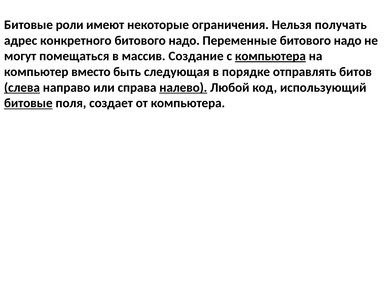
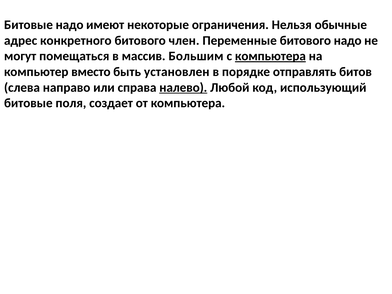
Битовые роли: роли -> надо (70, 25)
получать: получать -> обычные (341, 25)
надо: надо -> член (184, 40)
Создание: Создание -> Большим (196, 56)
следующая: следующая -> установлен (177, 72)
слева underline: present -> none (22, 87)
битовые underline: present -> none (28, 103)
